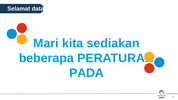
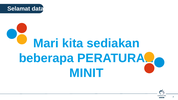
PADA: PADA -> MINIT (86, 73)
